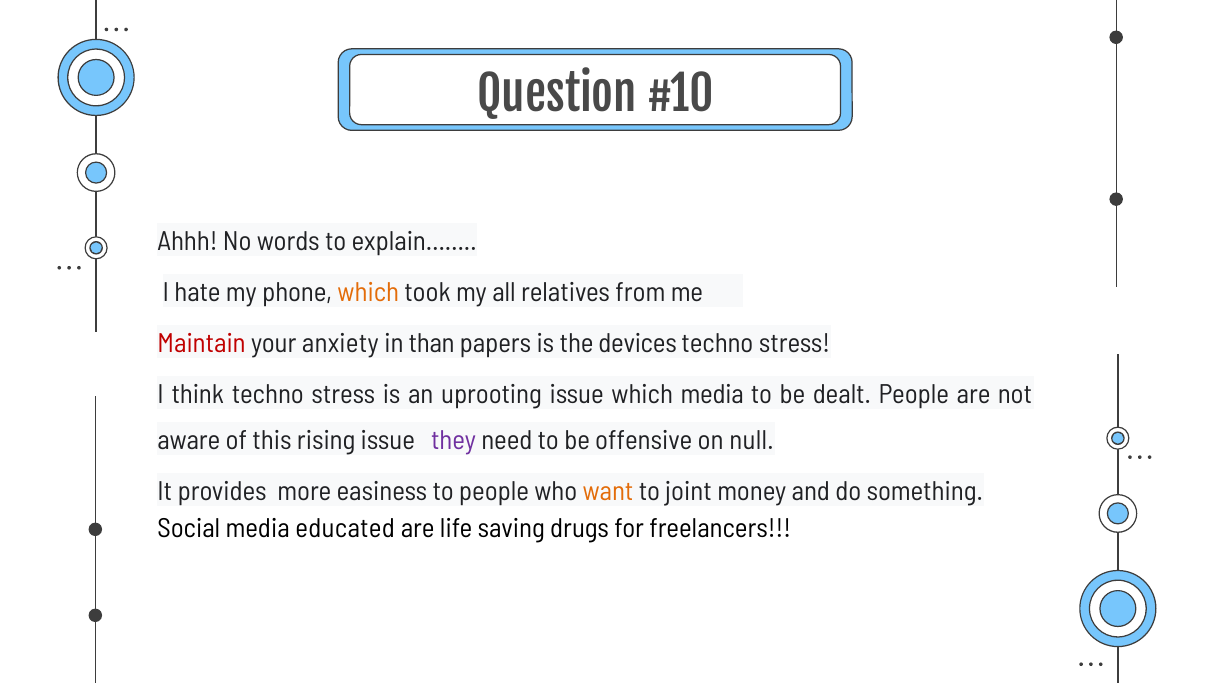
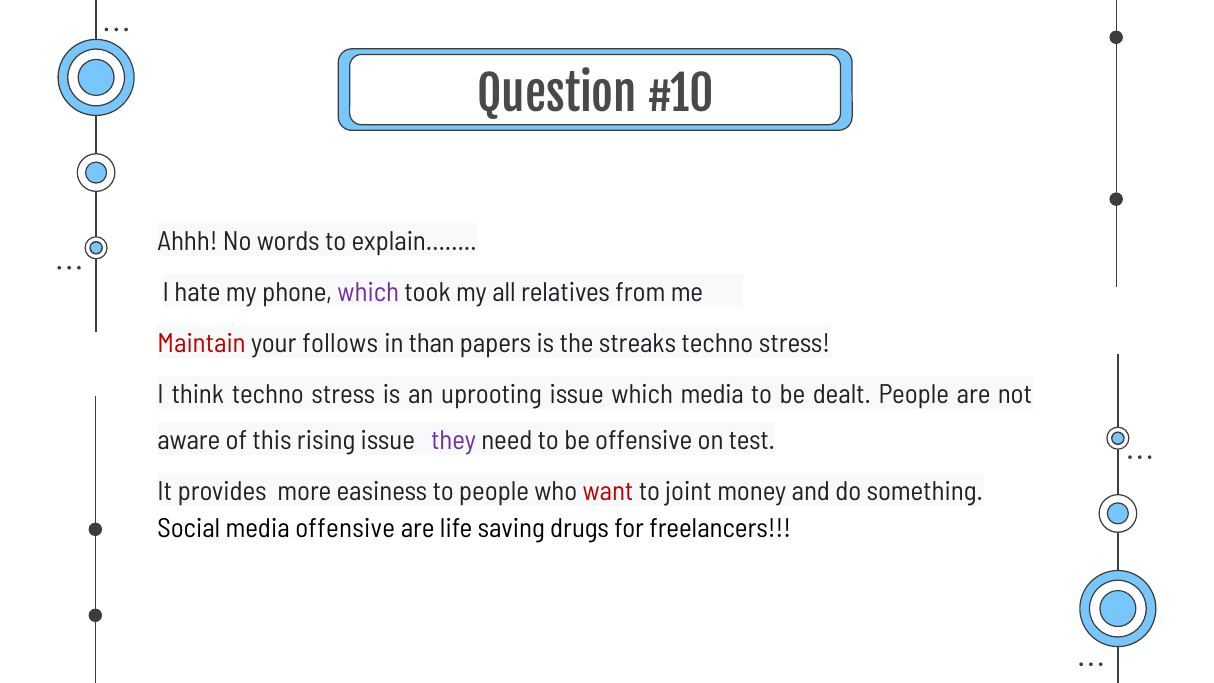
which colour: orange -> purple (368, 292)
anxiety: anxiety -> follows (340, 343)
devices: devices -> streaks (637, 343)
null: null -> test (752, 440)
want colour: orange -> red (608, 491)
media educated: educated -> offensive (345, 528)
